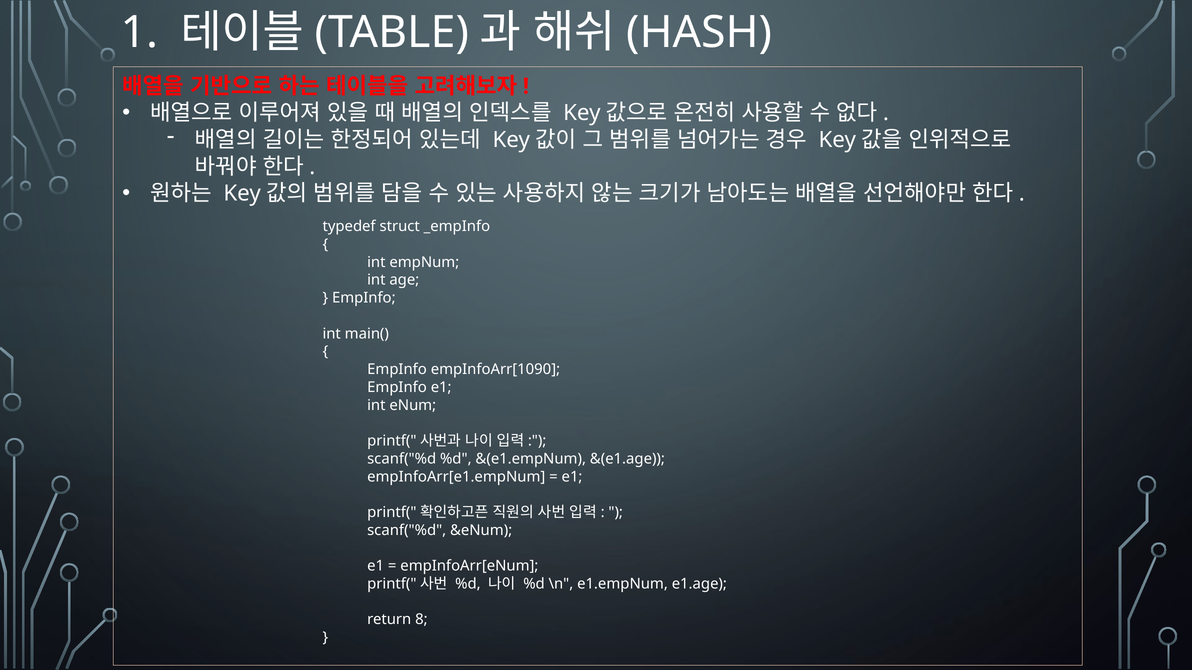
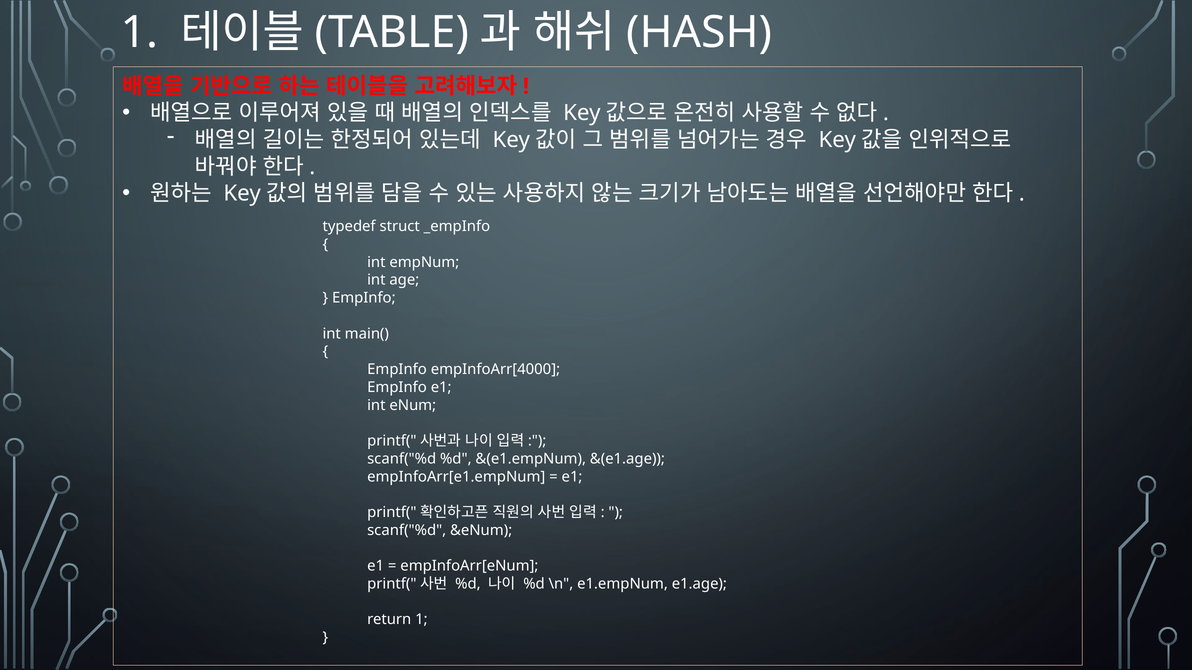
empInfoArr[1090: empInfoArr[1090 -> empInfoArr[4000 (495, 370)
return 8: 8 -> 1 (421, 620)
